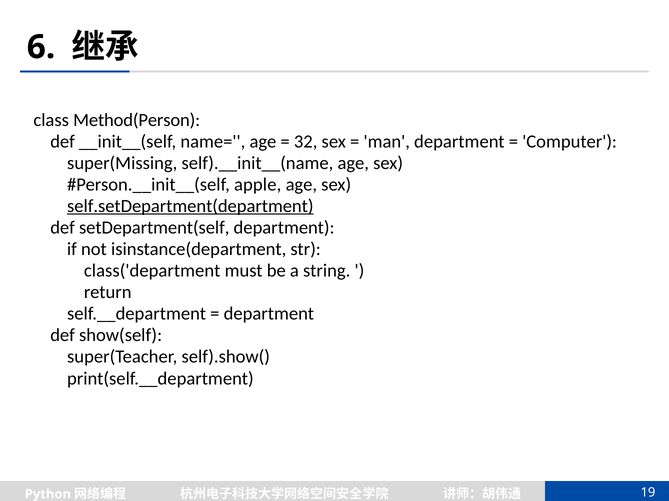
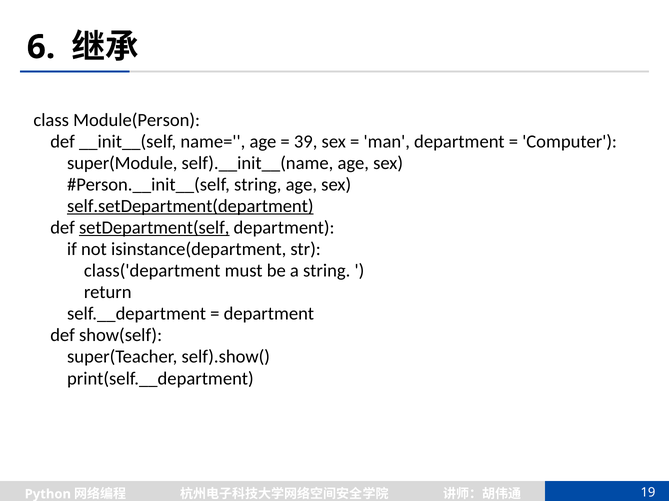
Method(Person: Method(Person -> Module(Person (137, 120)
32: 32 -> 39 (306, 142)
super(Missing: super(Missing -> super(Module (122, 163)
apple: apple -> string (258, 185)
setDepartment(self underline: none -> present (154, 228)
